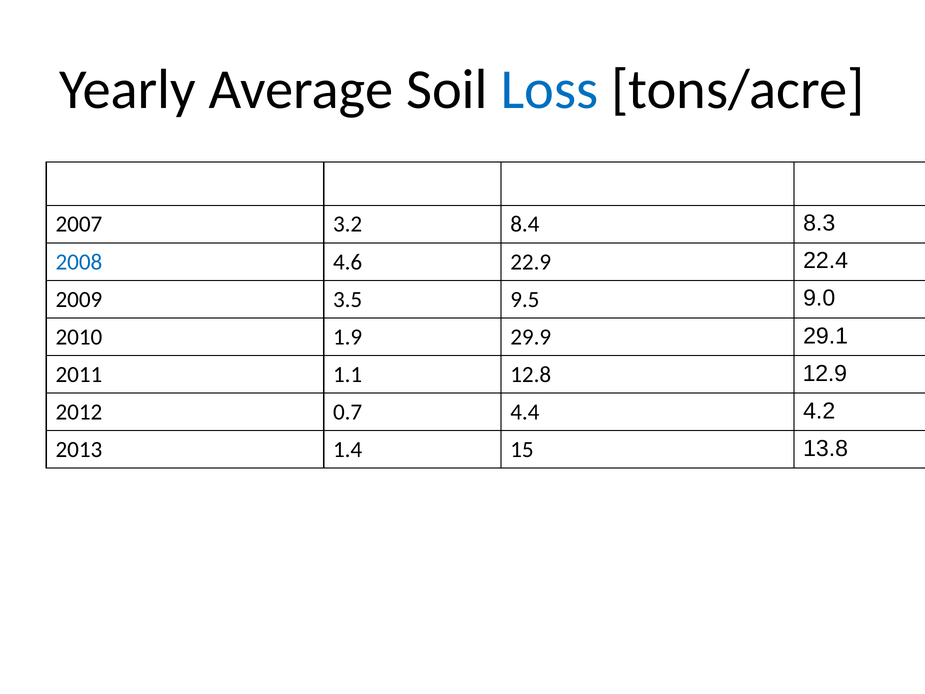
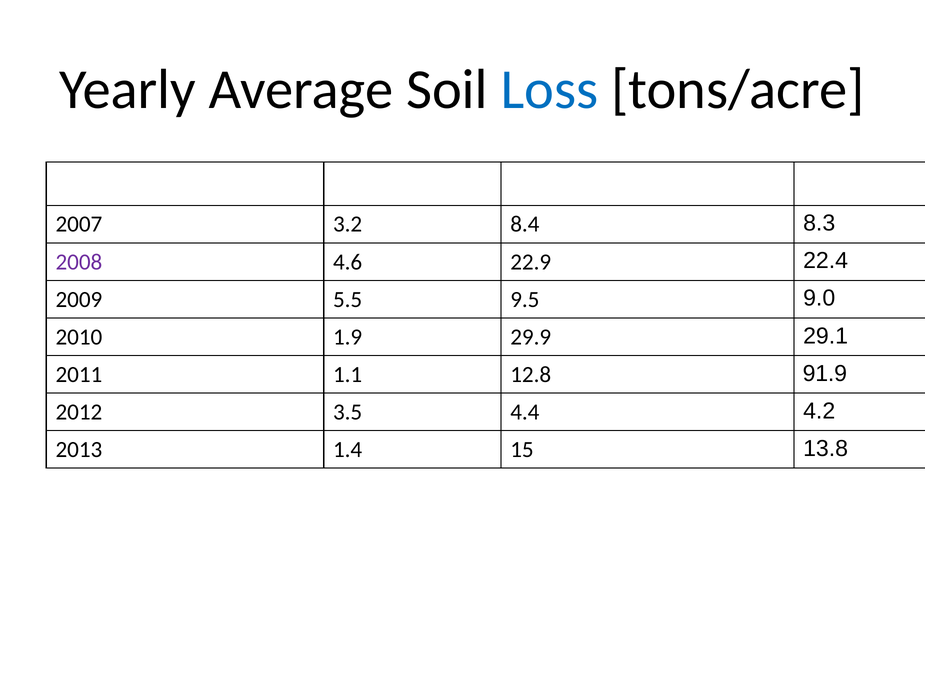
2008 colour: blue -> purple (79, 262)
3.5: 3.5 -> 5.5 (348, 299)
12.9: 12.9 -> 91.9 (825, 373)
0.7: 0.7 -> 3.5 (348, 412)
